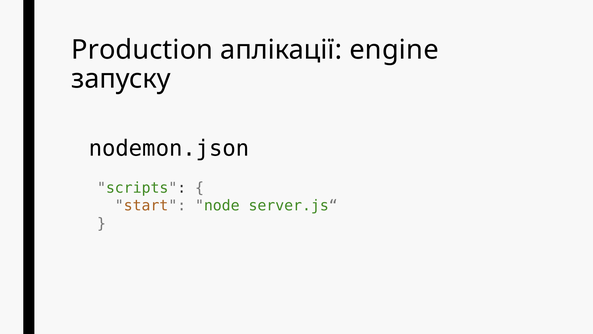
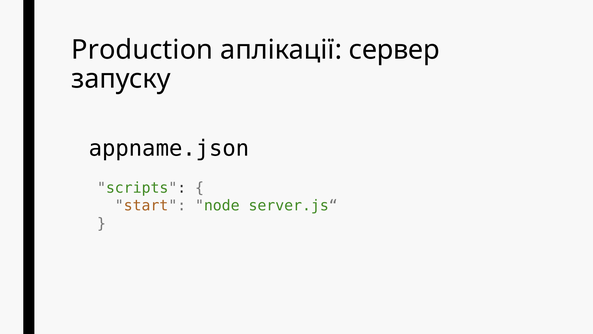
engine: engine -> сервер (394, 50)
nodemon.json: nodemon.json -> appname.json (169, 148)
